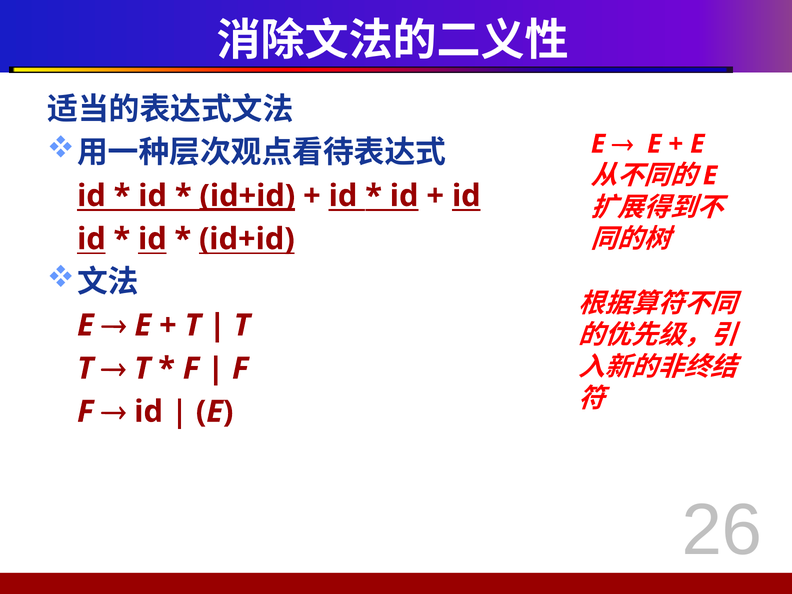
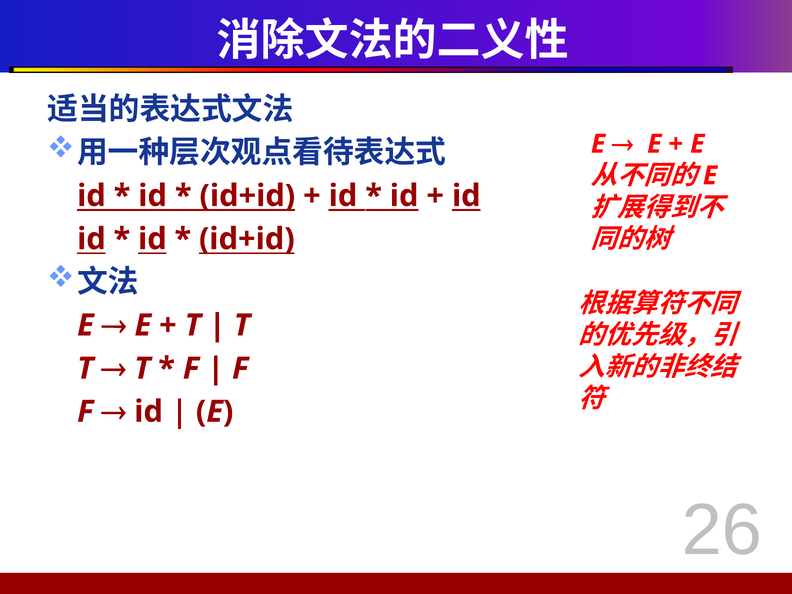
id+id underline: present -> none (247, 196)
